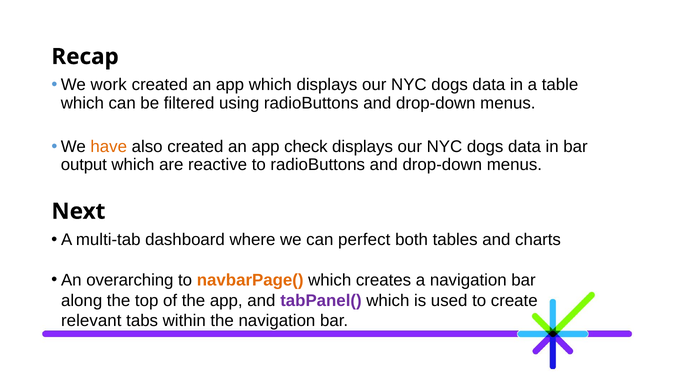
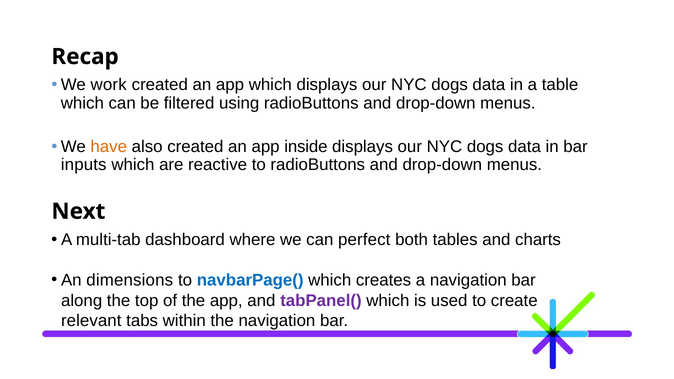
check: check -> inside (306, 147)
output: output -> inputs (84, 165)
overarching: overarching -> dimensions (130, 280)
navbarPage( colour: orange -> blue (250, 280)
